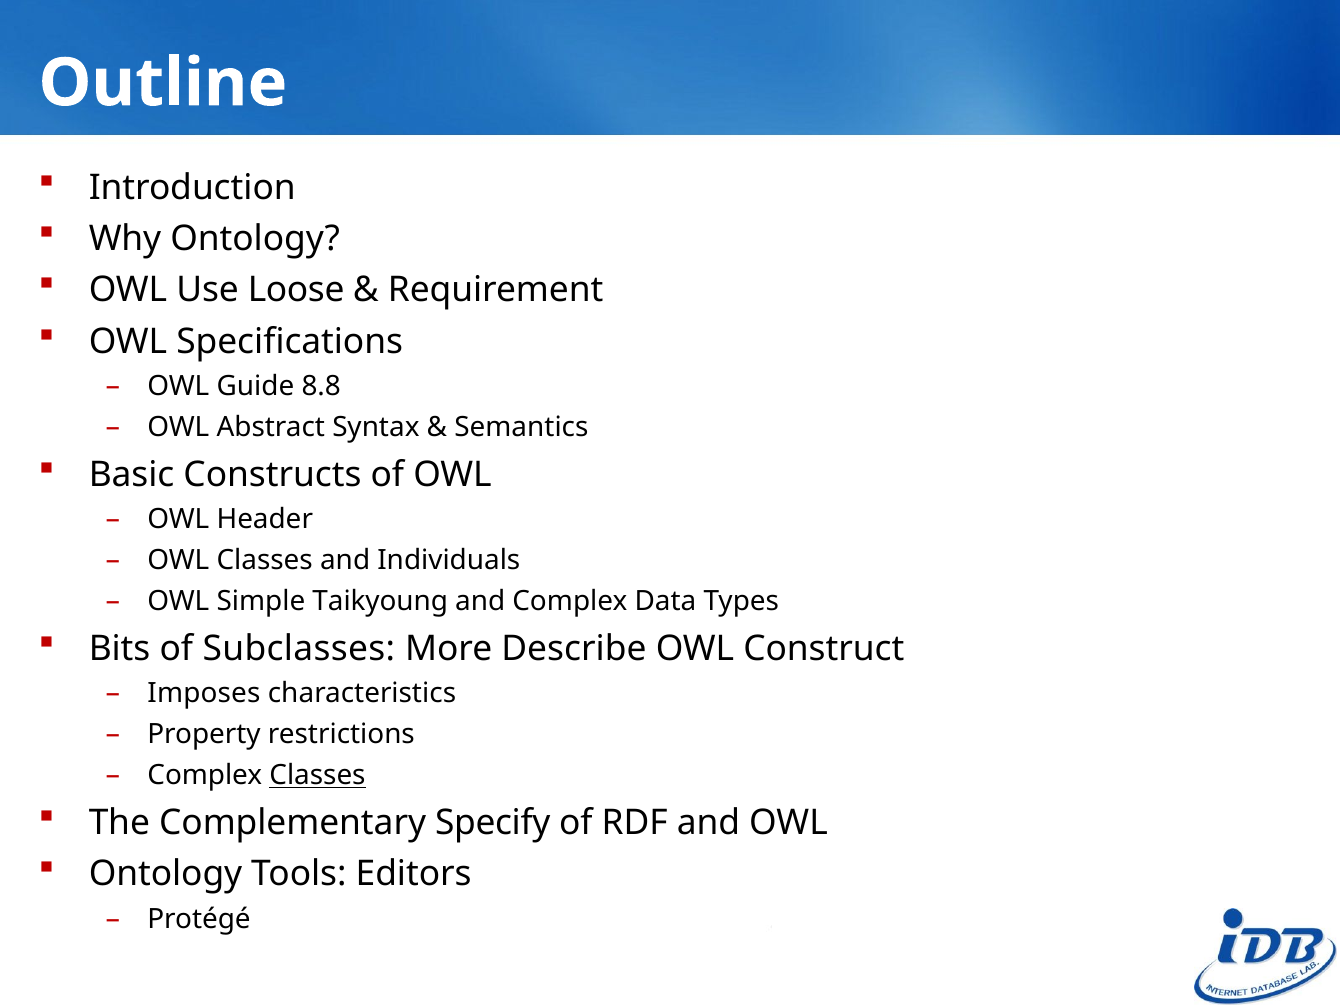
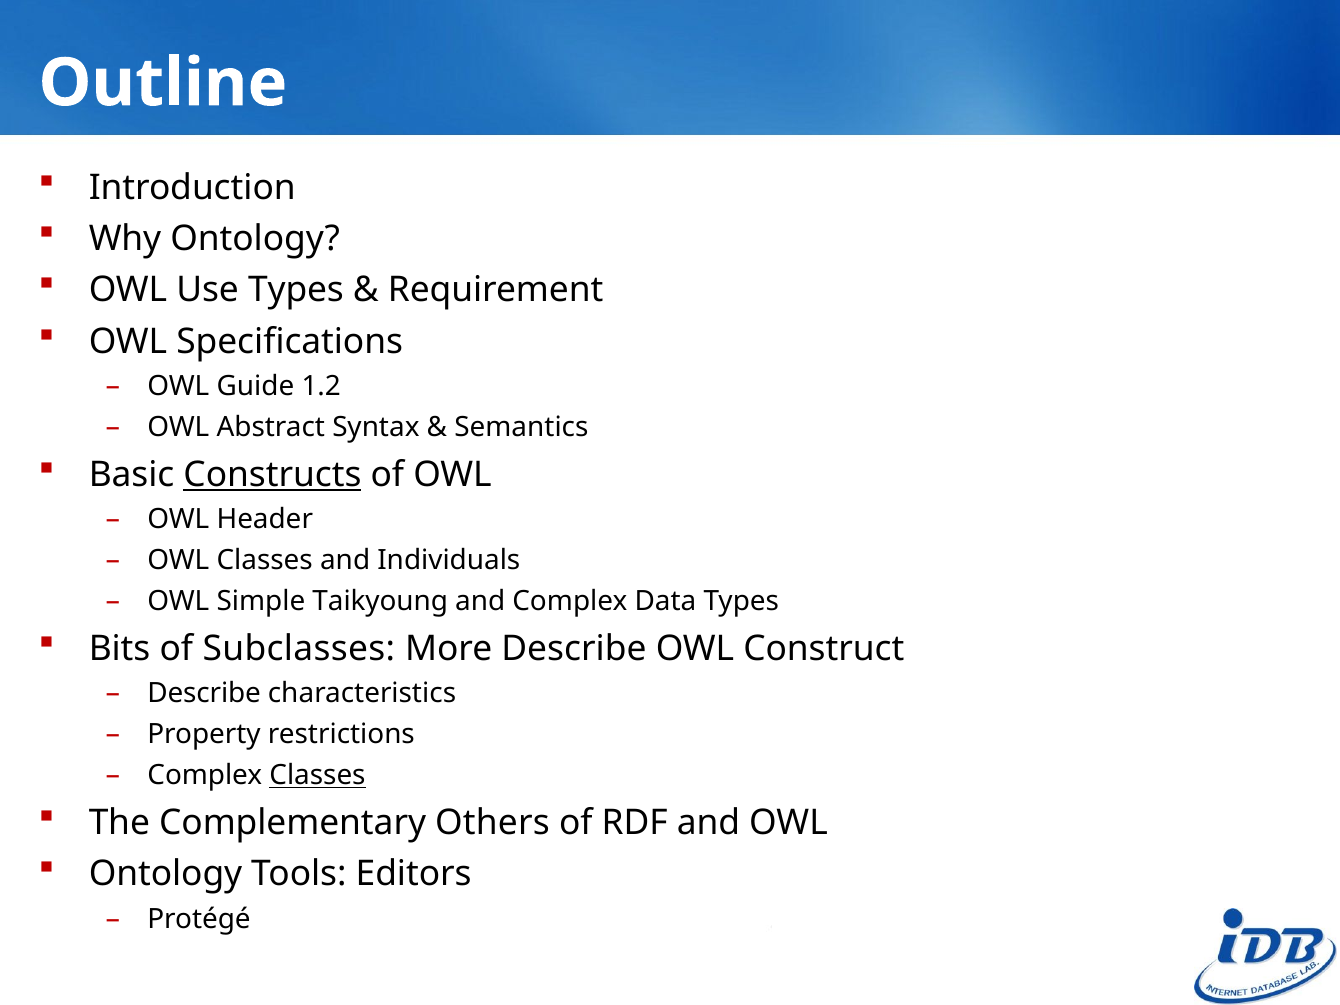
Use Loose: Loose -> Types (296, 290)
8.8: 8.8 -> 1.2 (321, 386)
Constructs underline: none -> present (272, 475)
Imposes: Imposes -> Describe (204, 694)
Specify: Specify -> Others (492, 823)
